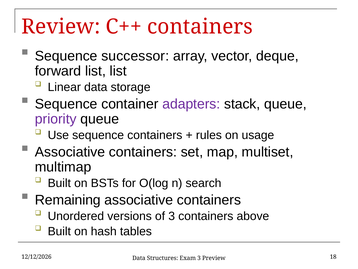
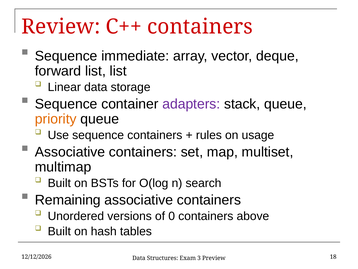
successor: successor -> immediate (135, 56)
priority colour: purple -> orange (56, 119)
of 3: 3 -> 0 (172, 216)
